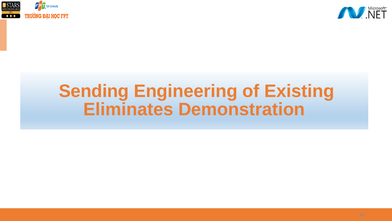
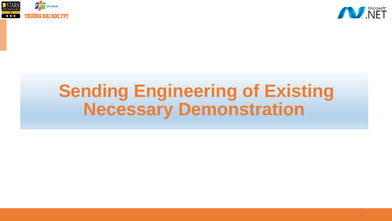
Eliminates: Eliminates -> Necessary (128, 109)
